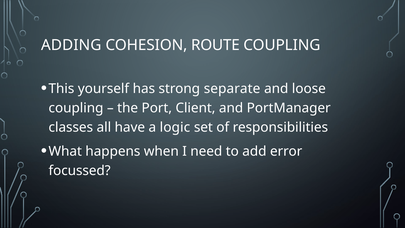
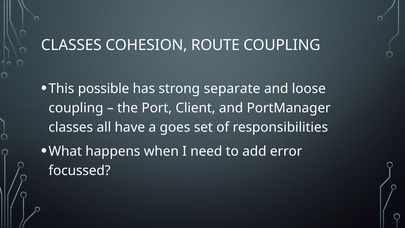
ADDING: ADDING -> CLASSES (71, 45)
yourself: yourself -> possible (104, 89)
logic: logic -> goes (175, 127)
